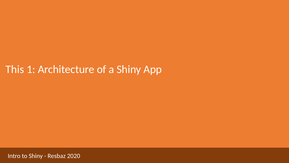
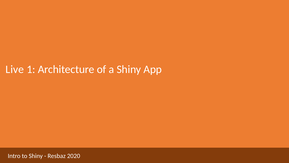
This: This -> Live (15, 69)
